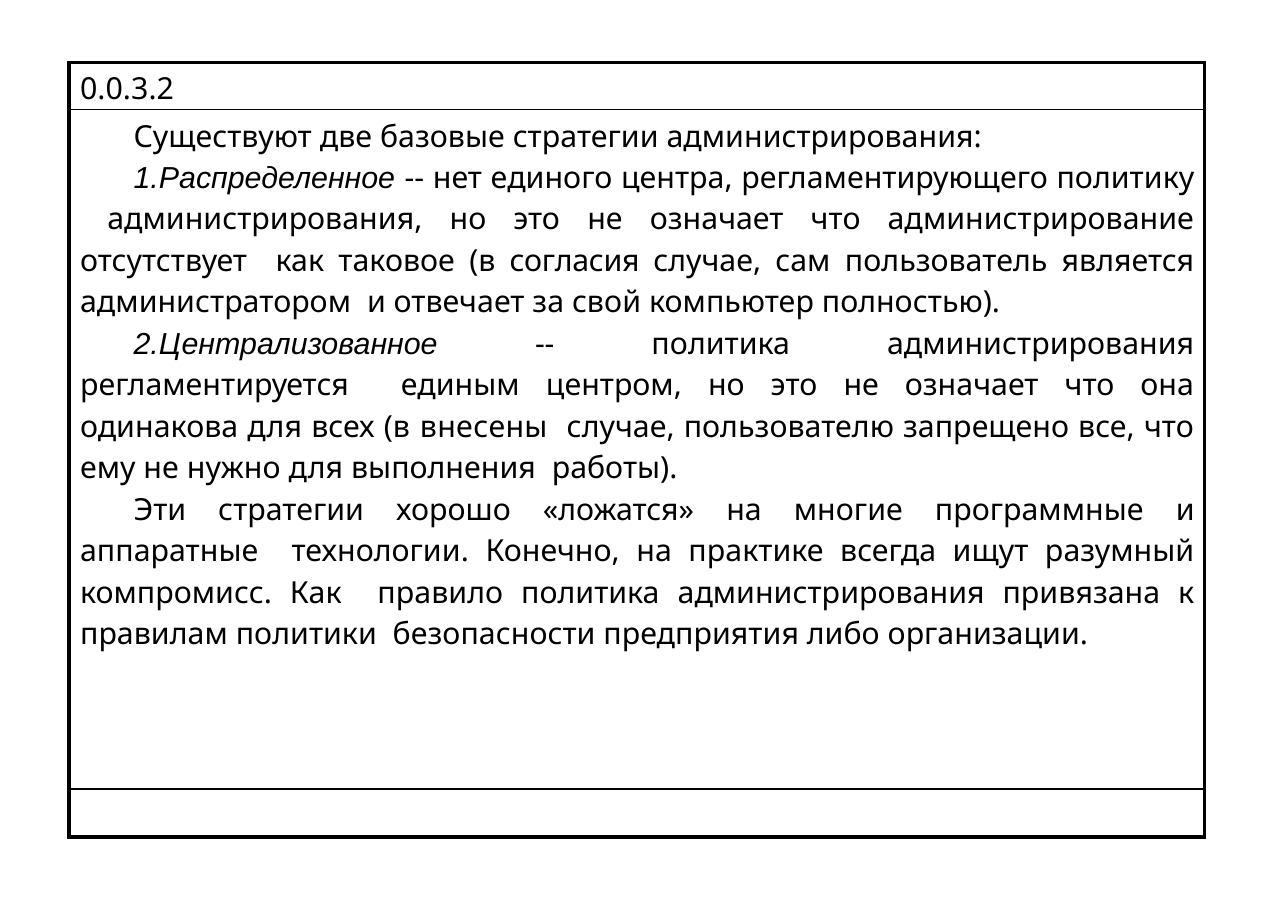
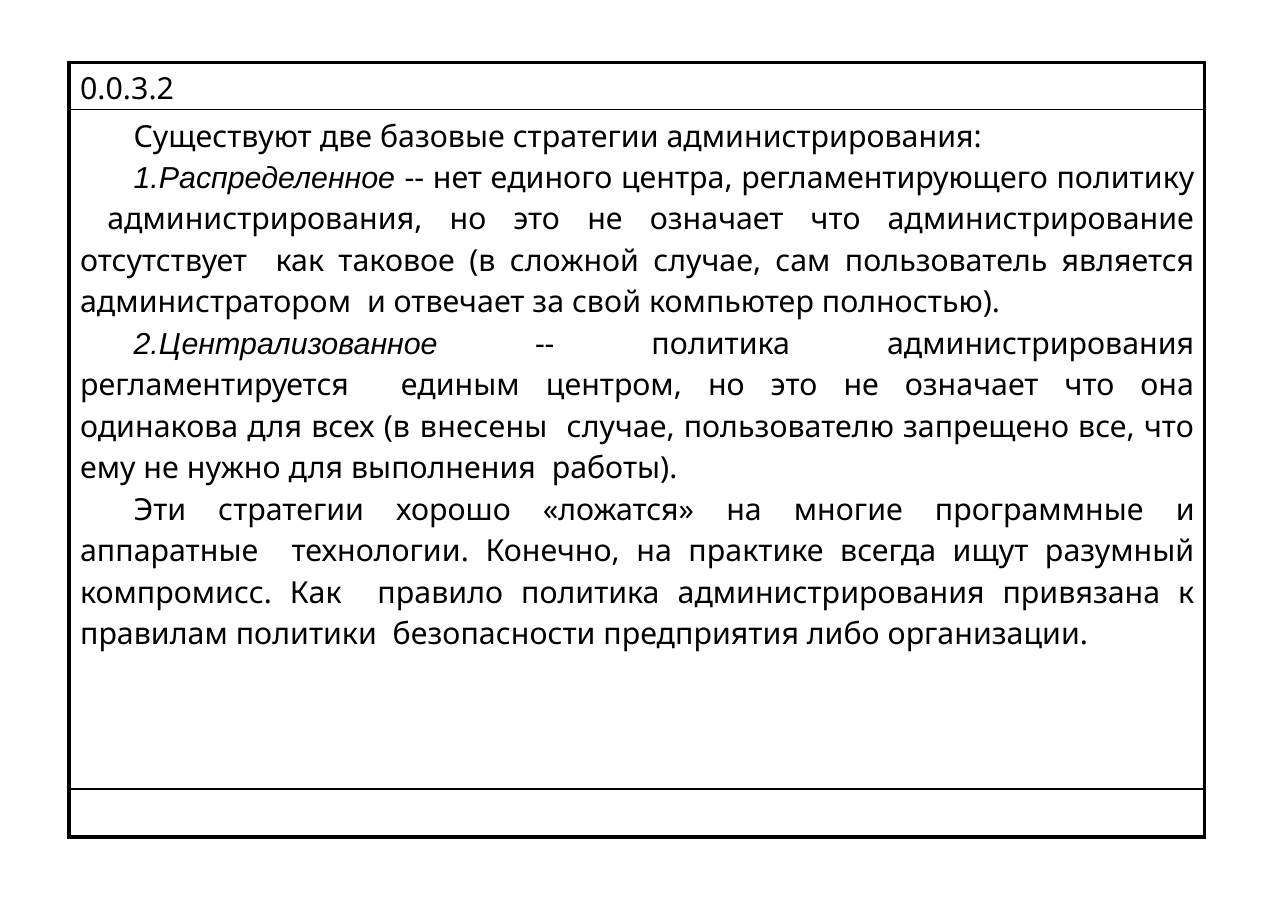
согласия: согласия -> сложной (574, 261)
